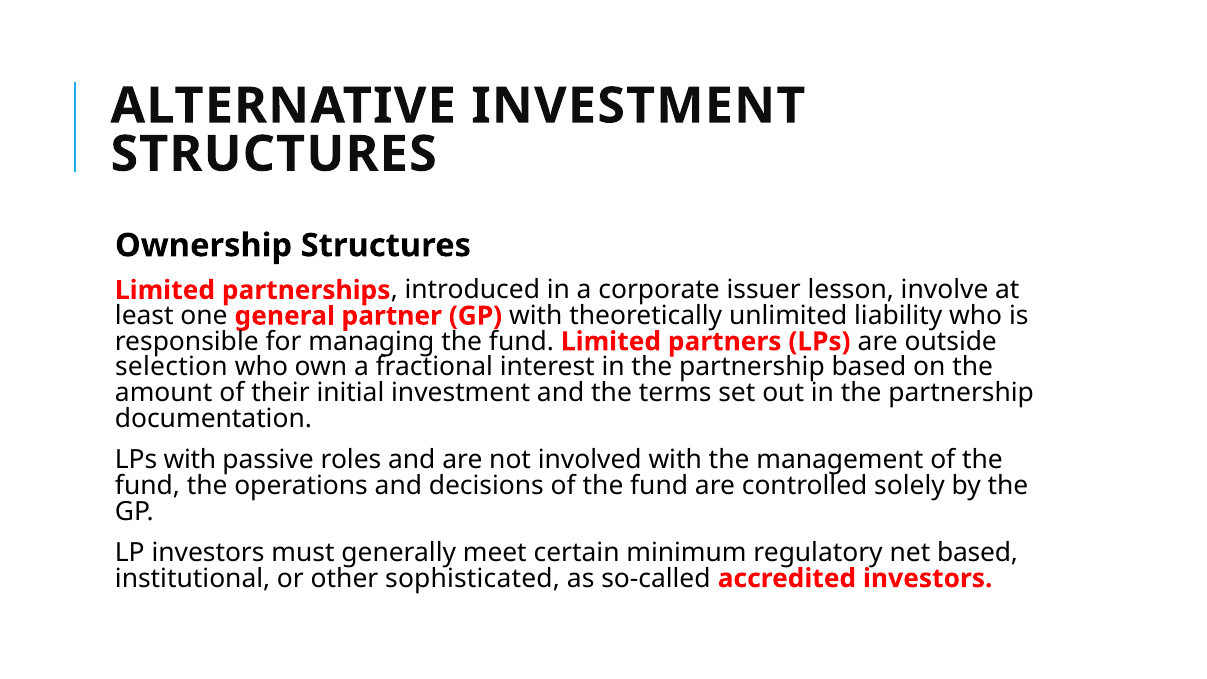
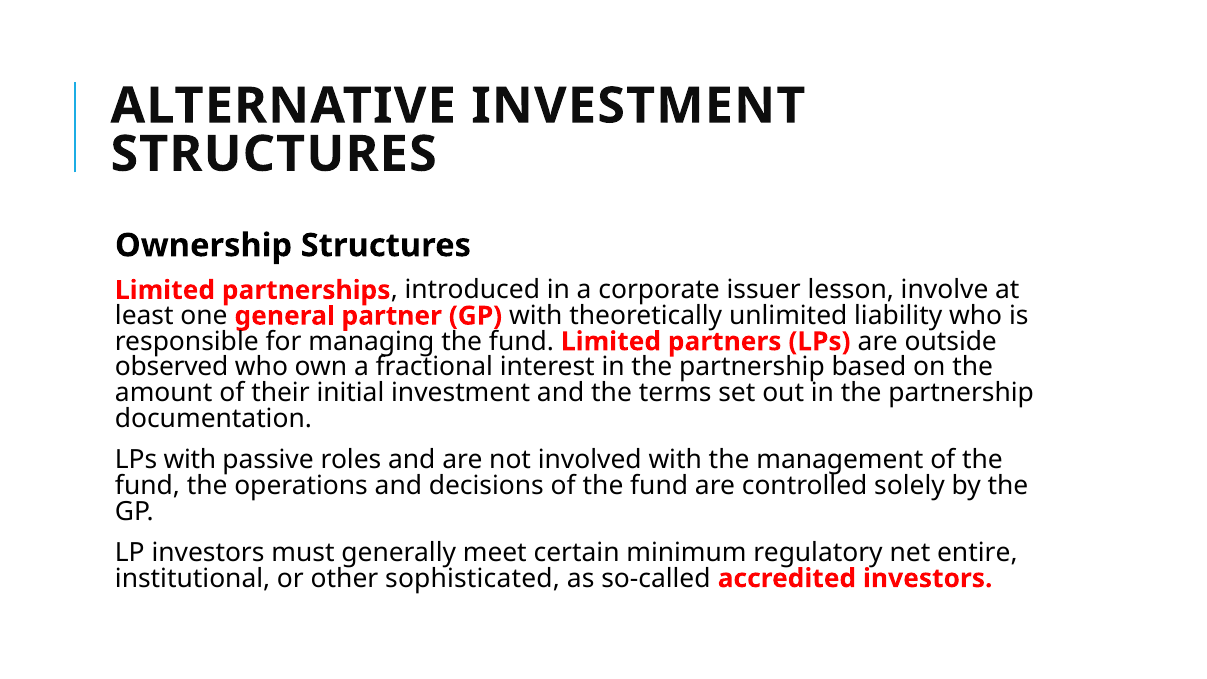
selection: selection -> observed (172, 367)
net based: based -> entire (977, 553)
